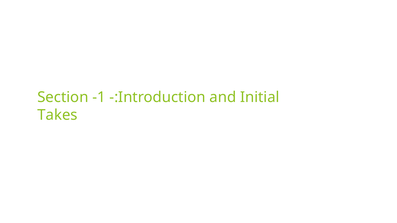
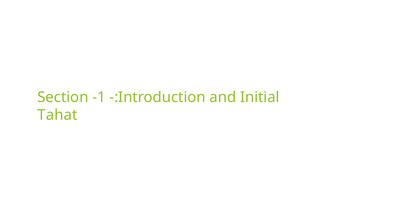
Takes: Takes -> Tahat (57, 115)
